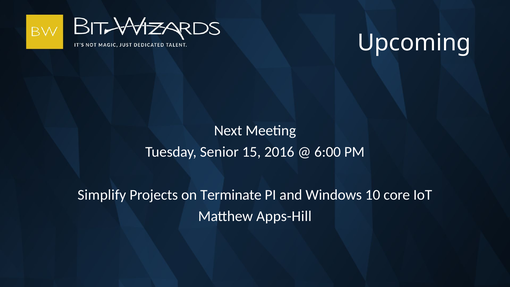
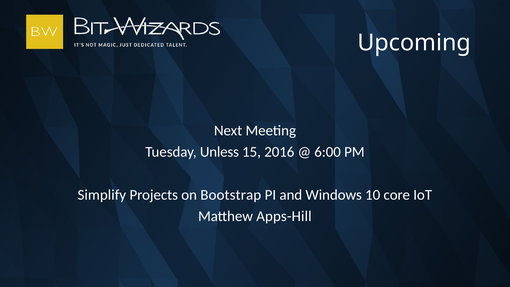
Senior: Senior -> Unless (219, 152)
Terminate: Terminate -> Bootstrap (231, 195)
